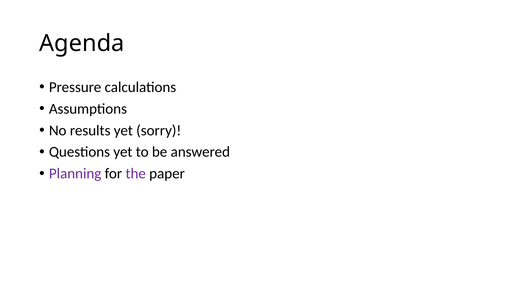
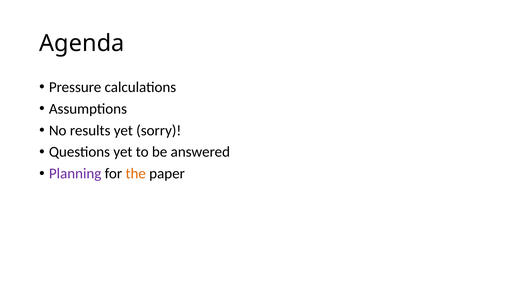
the colour: purple -> orange (136, 173)
